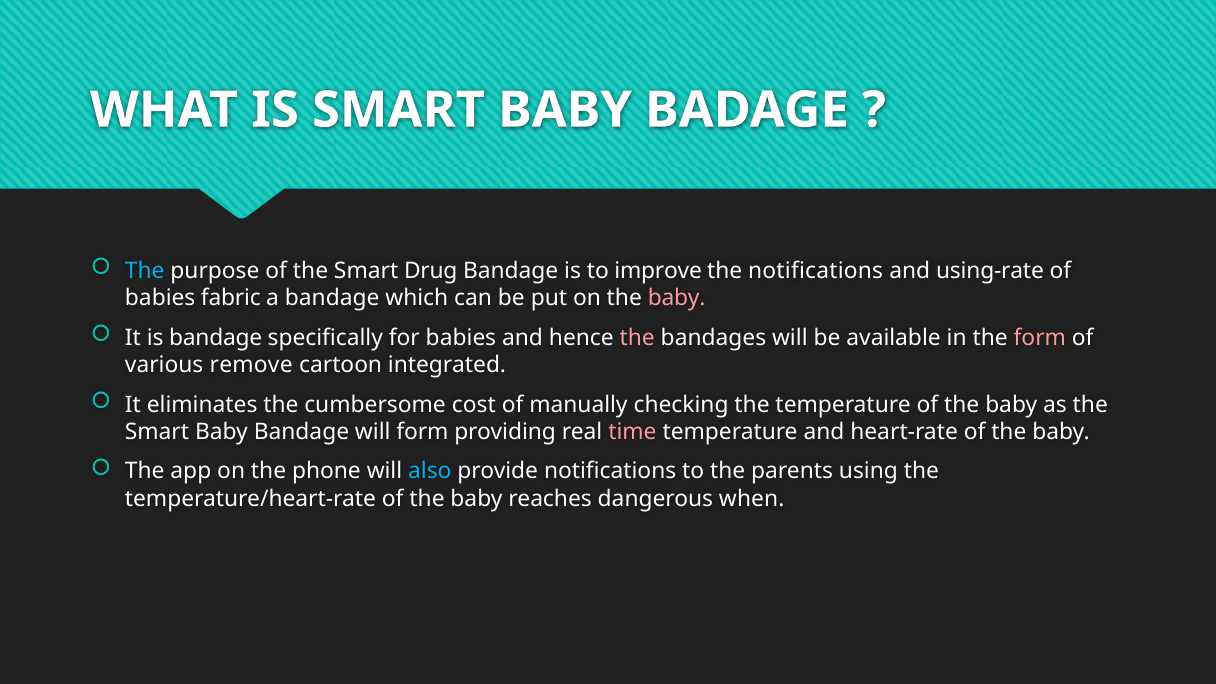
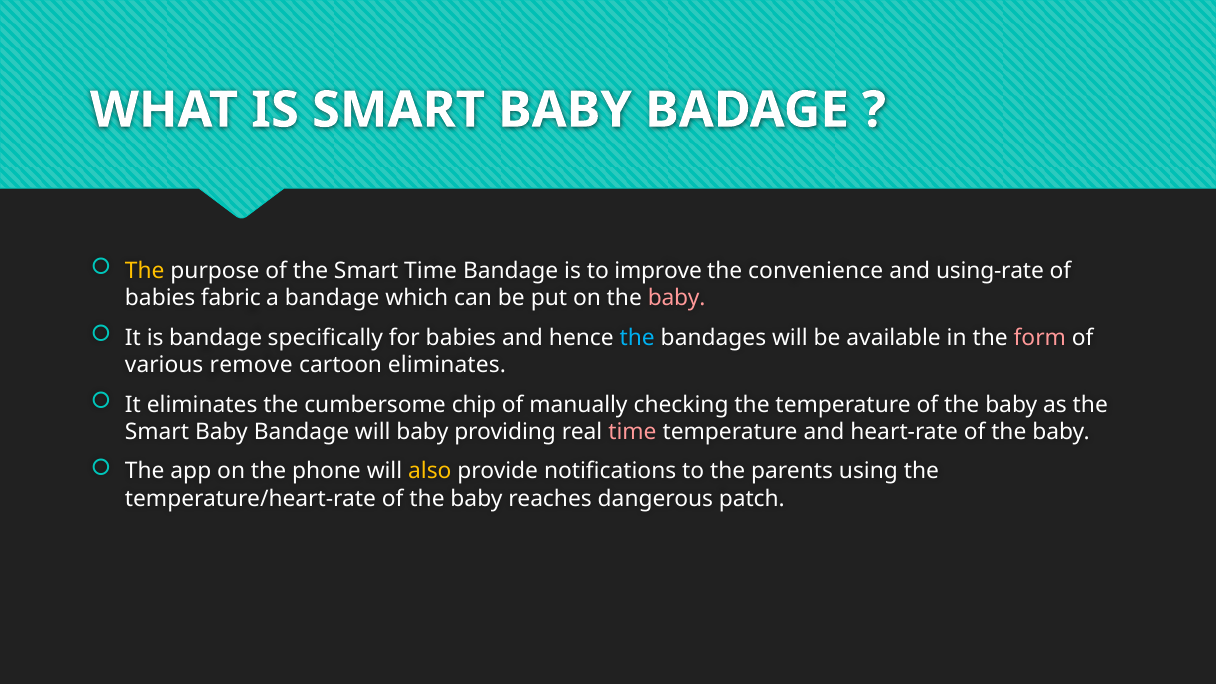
The colour: light blue -> yellow (145, 271)
Smart Drug: Drug -> Time (431, 271)
the notifications: notifications -> convenience (816, 271)
the colour: pink -> light blue (637, 338)
cartoon integrated: integrated -> eliminates (447, 365)
cost: cost -> chip (474, 405)
will form: form -> baby (422, 432)
also colour: light blue -> yellow (430, 471)
when: when -> patch (752, 499)
